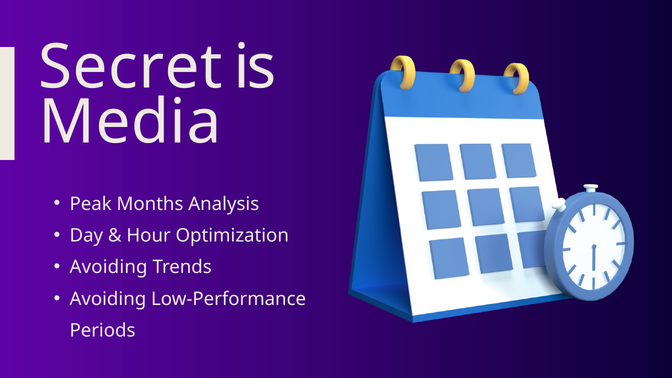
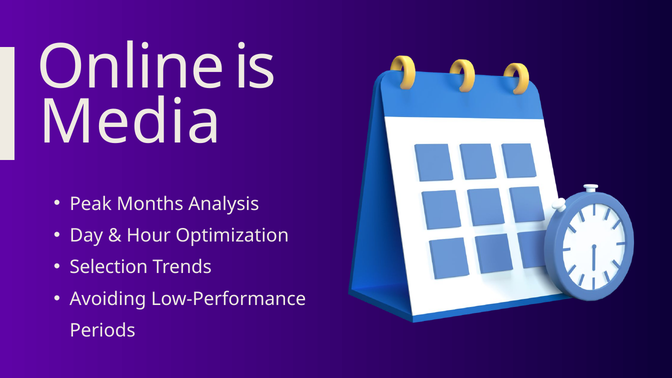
Secret: Secret -> Online (131, 67)
Avoiding: Avoiding -> Selection (109, 267)
